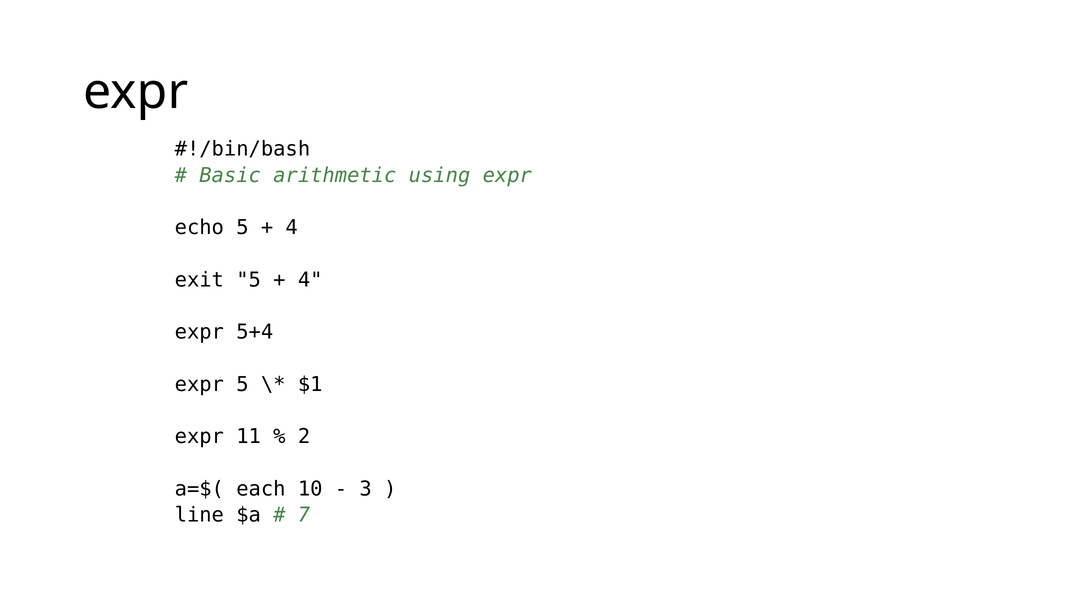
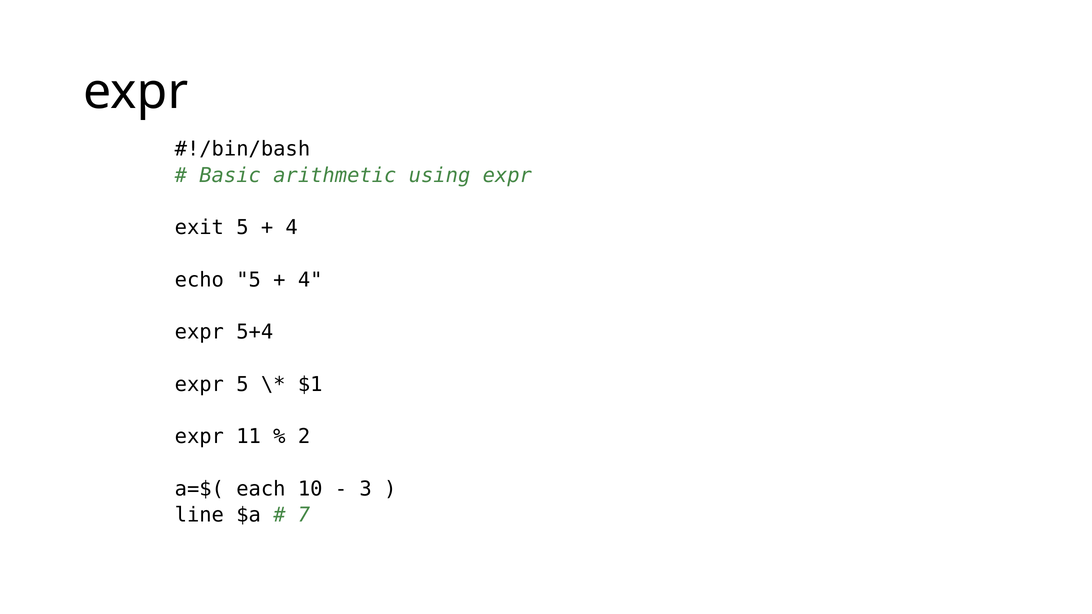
echo: echo -> exit (199, 228)
exit: exit -> echo (199, 280)
